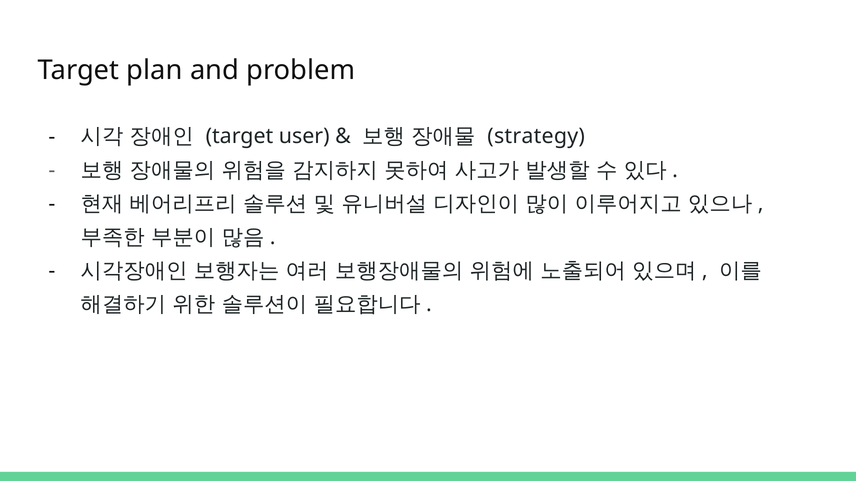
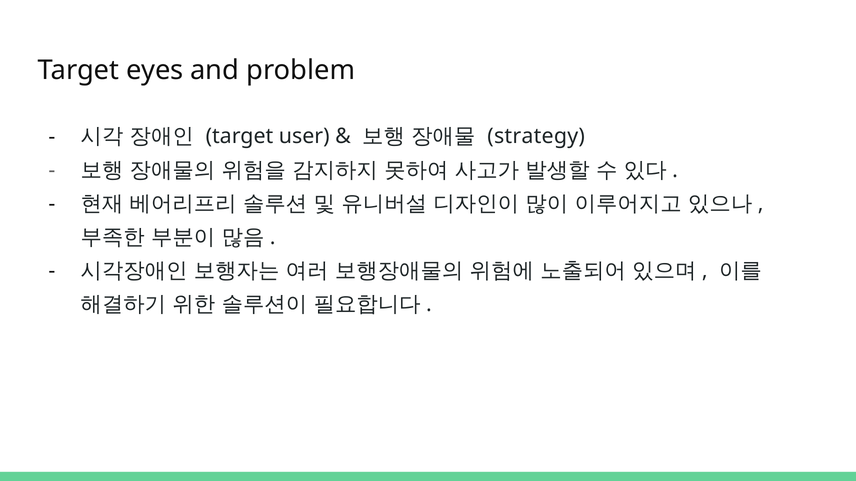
plan: plan -> eyes (155, 70)
